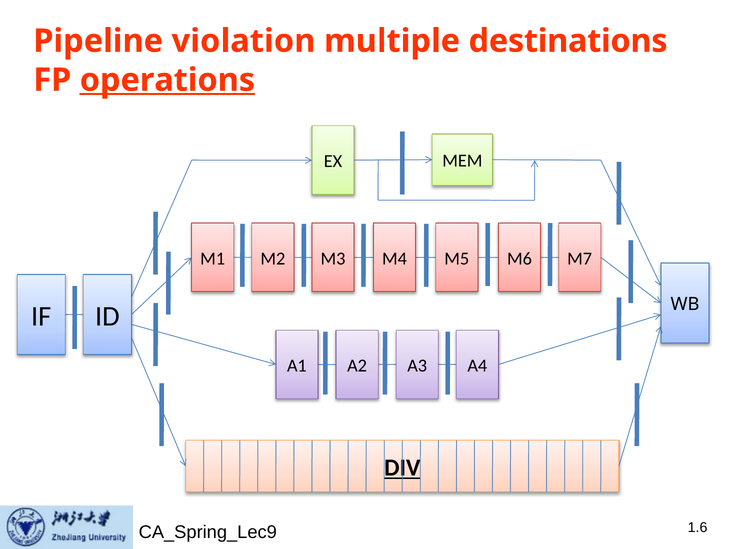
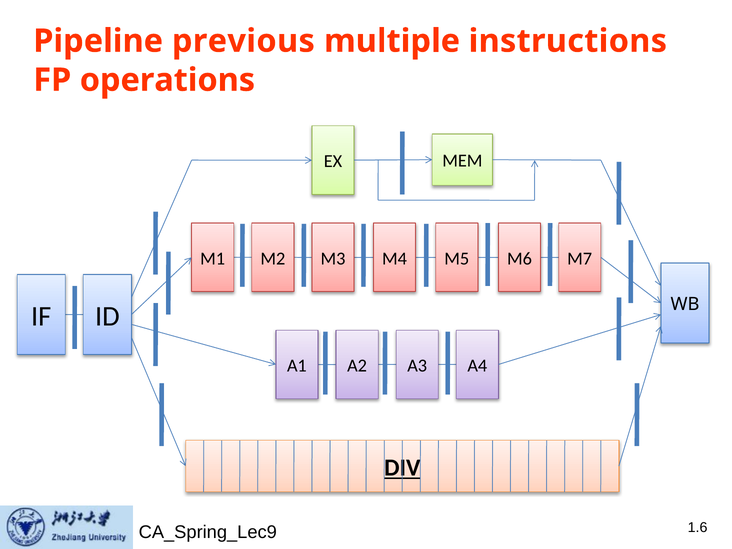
violation: violation -> previous (243, 41)
destinations: destinations -> instructions (568, 41)
operations underline: present -> none (167, 80)
